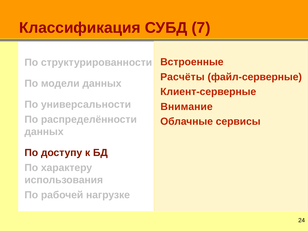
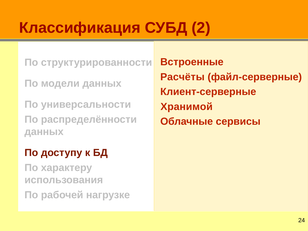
7: 7 -> 2 (201, 28)
Внимание: Внимание -> Хранимой (187, 107)
